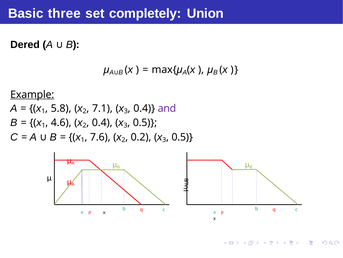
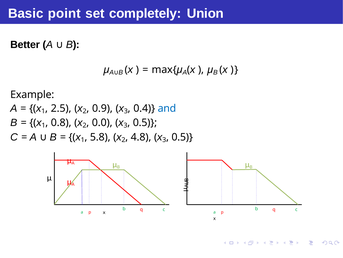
three: three -> point (64, 14)
Dered: Dered -> Better (25, 45)
Example underline: present -> none (32, 94)
5.8: 5.8 -> 2.5 (61, 108)
7.1: 7.1 -> 0.9 (102, 108)
and colour: purple -> blue (167, 108)
4.6: 4.6 -> 0.8 (61, 123)
0.4: 0.4 -> 0.0 (102, 123)
7.6: 7.6 -> 5.8 (100, 137)
0.2: 0.2 -> 4.8 (141, 137)
